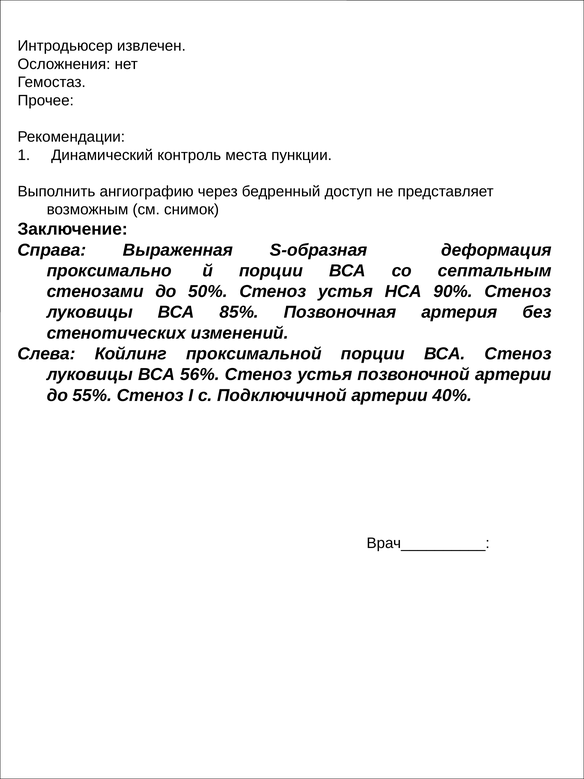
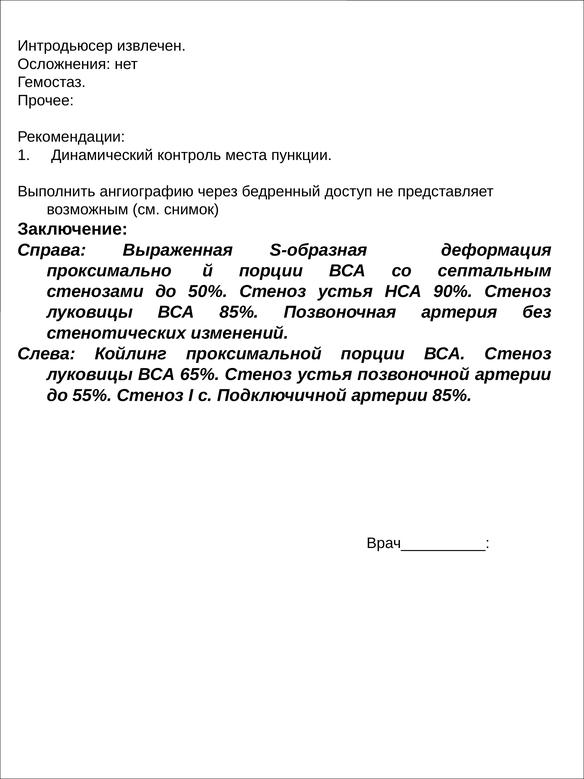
56%: 56% -> 65% (200, 374)
артерии 40%: 40% -> 85% (452, 395)
